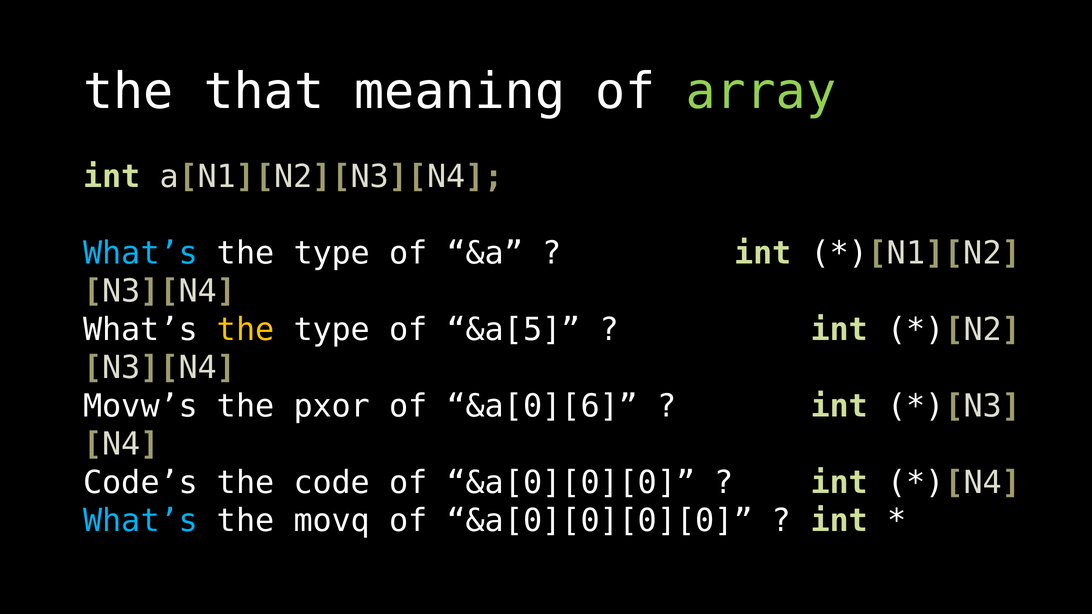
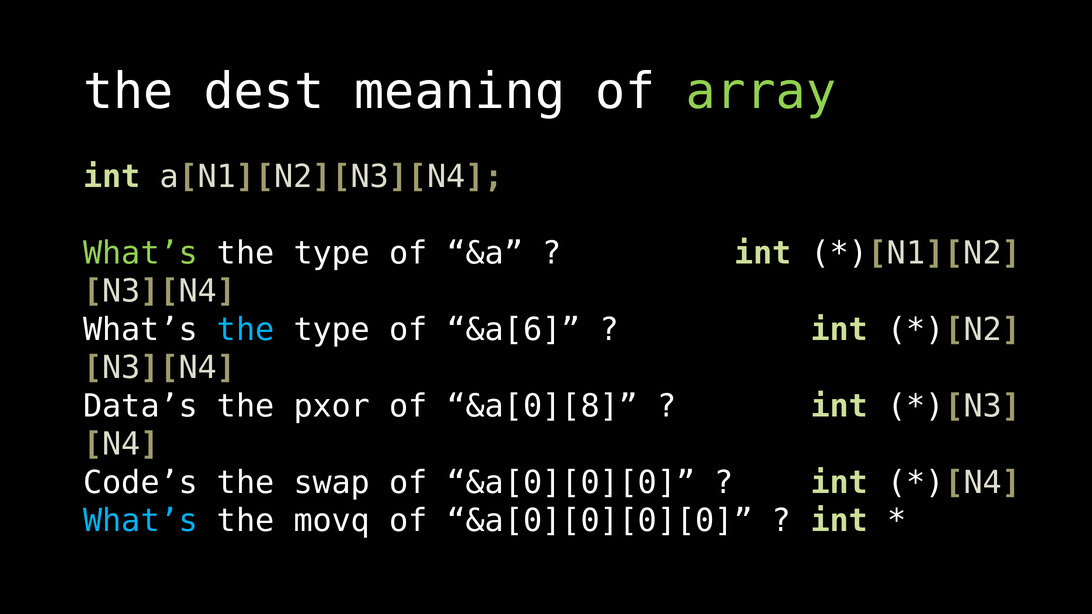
that: that -> dest (264, 92)
What’s colour: light blue -> light green (141, 253)
the colour: yellow -> light blue (246, 330)
&a[5: &a[5 -> &a[6 (514, 330)
Movw’s: Movw’s -> Data’s (141, 406)
&a[0][6: &a[0][6 -> &a[0][8 (542, 406)
code: code -> swap (332, 483)
